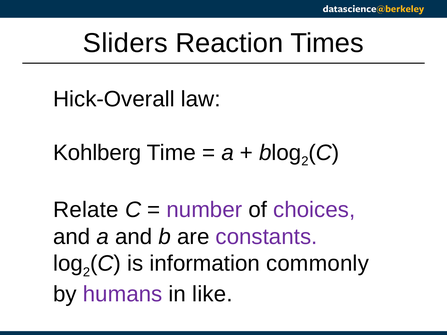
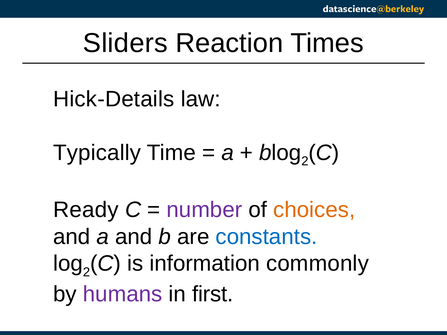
Hick-Overall: Hick-Overall -> Hick-Details (114, 99)
Kohlberg: Kohlberg -> Typically (97, 153)
Relate: Relate -> Ready (86, 210)
choices colour: purple -> orange (314, 210)
constants colour: purple -> blue (267, 237)
like: like -> first (213, 294)
